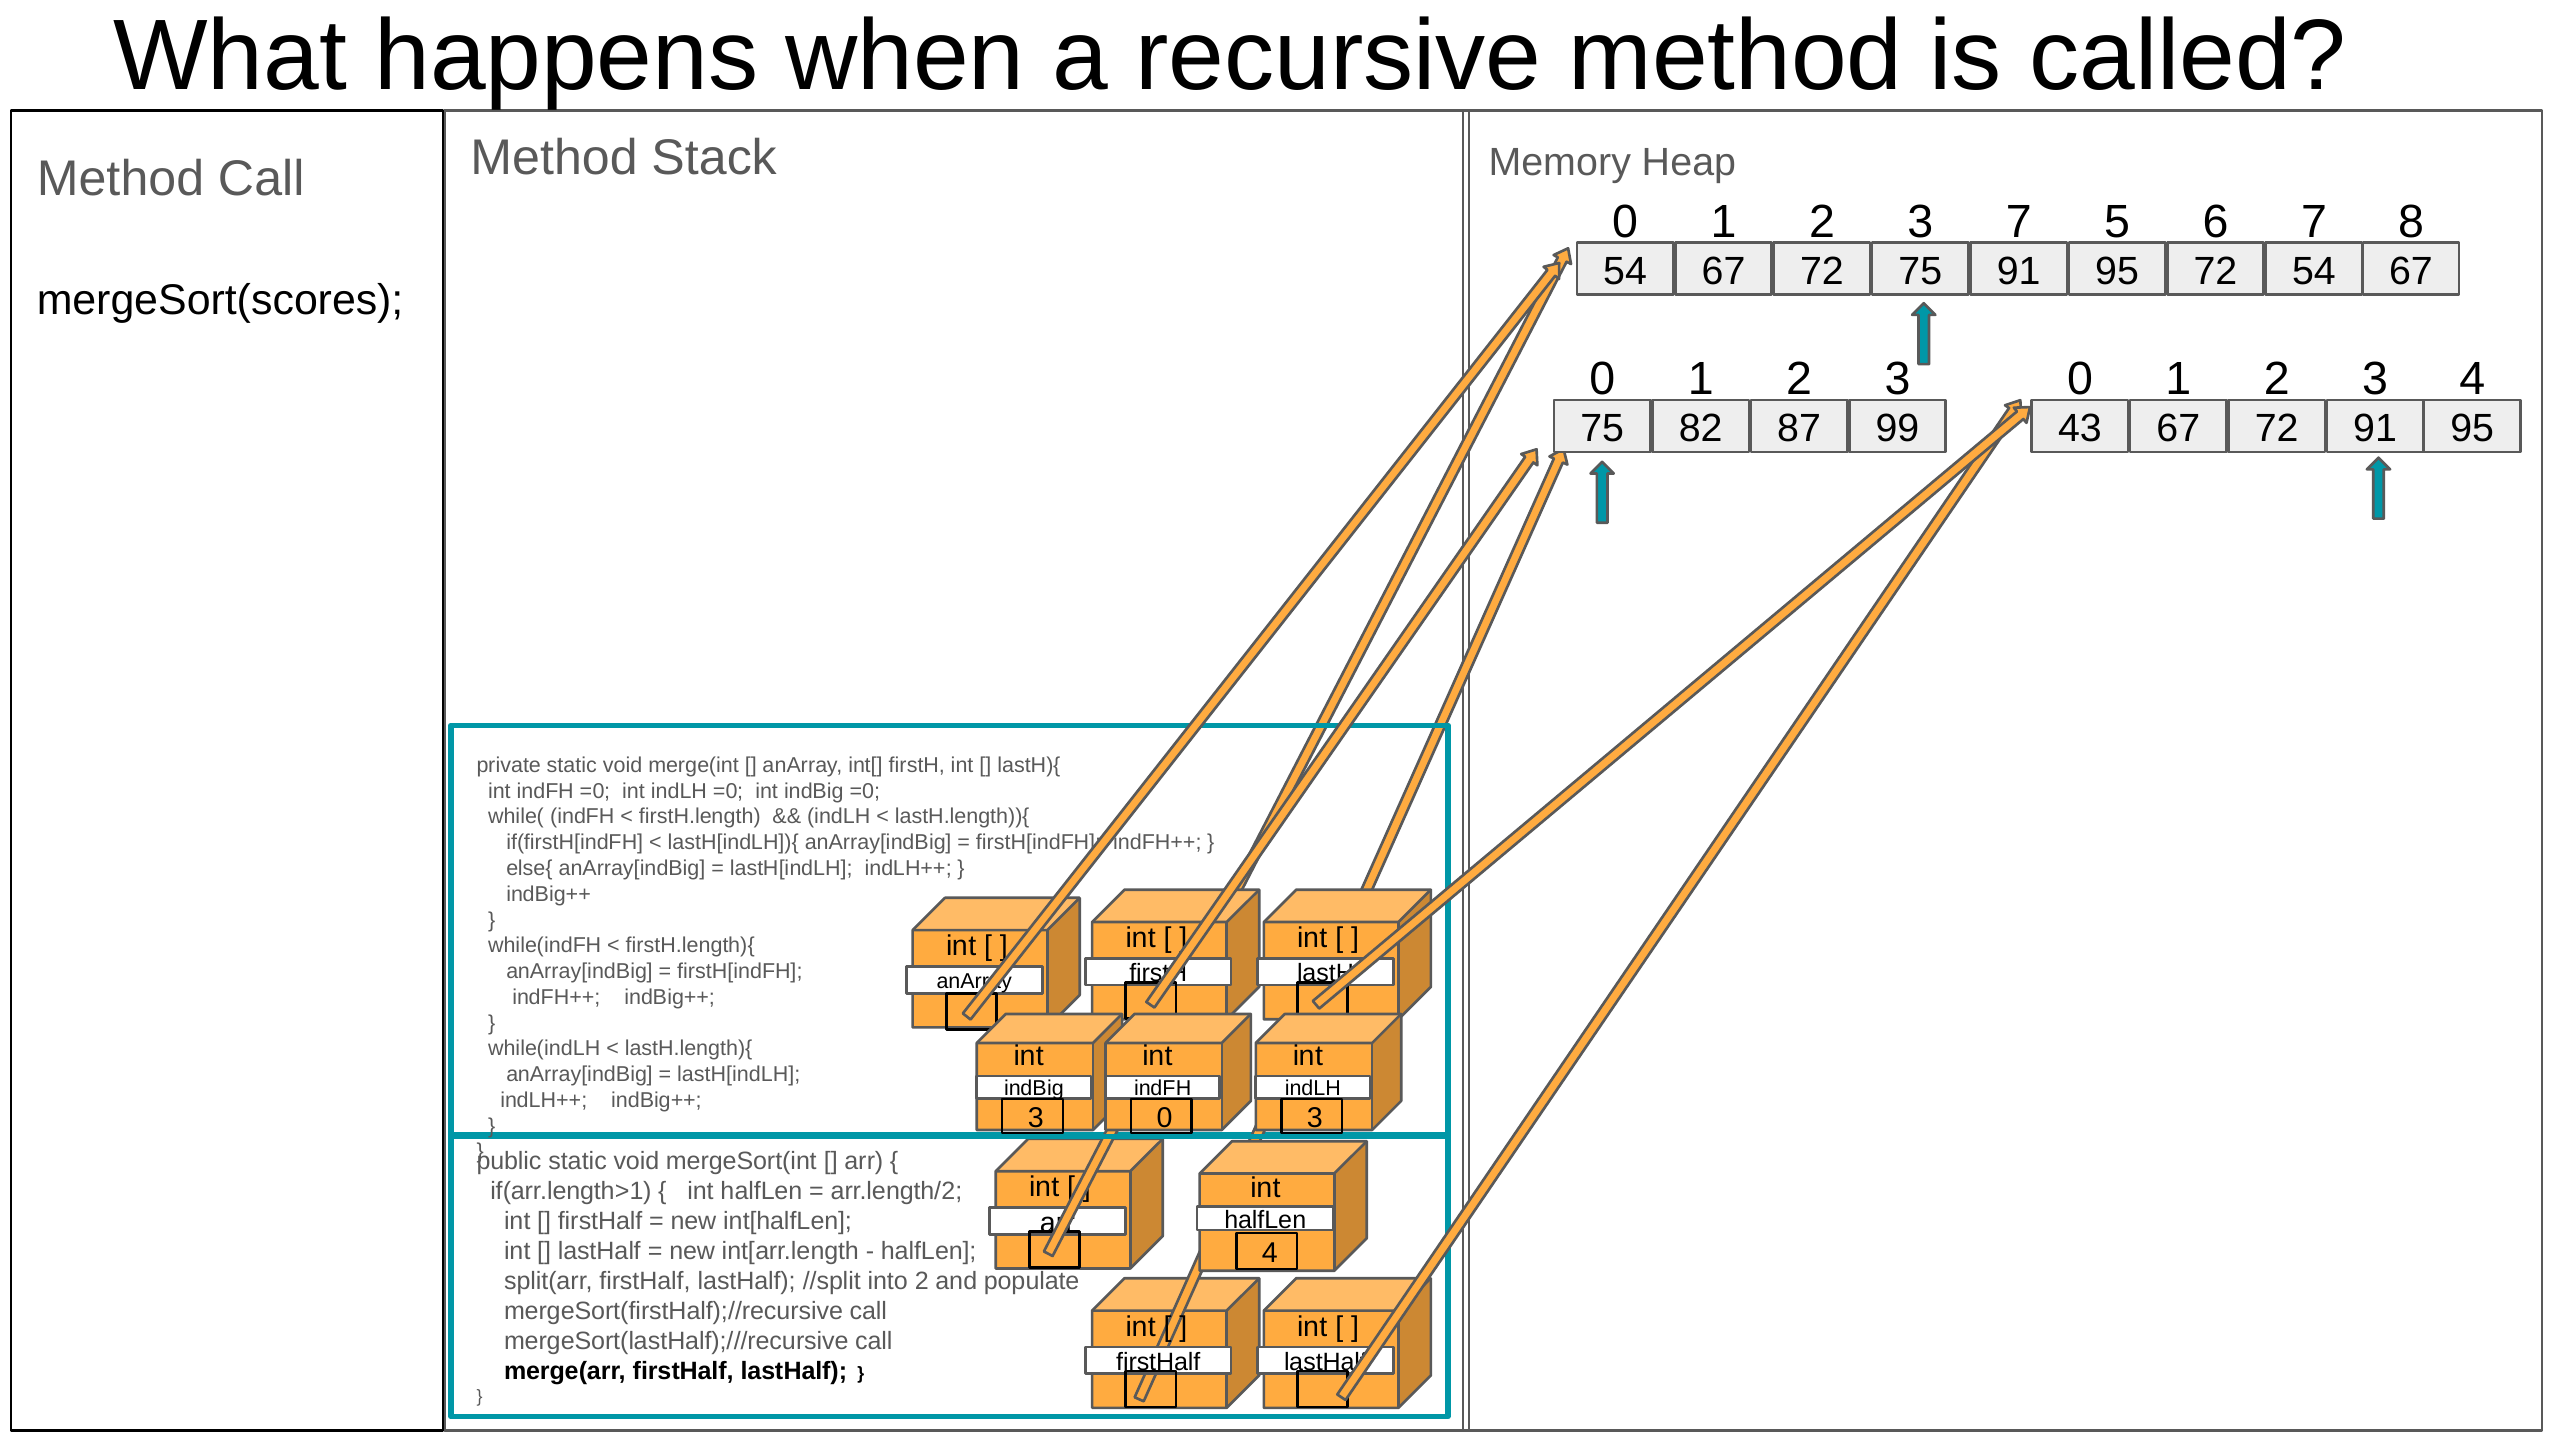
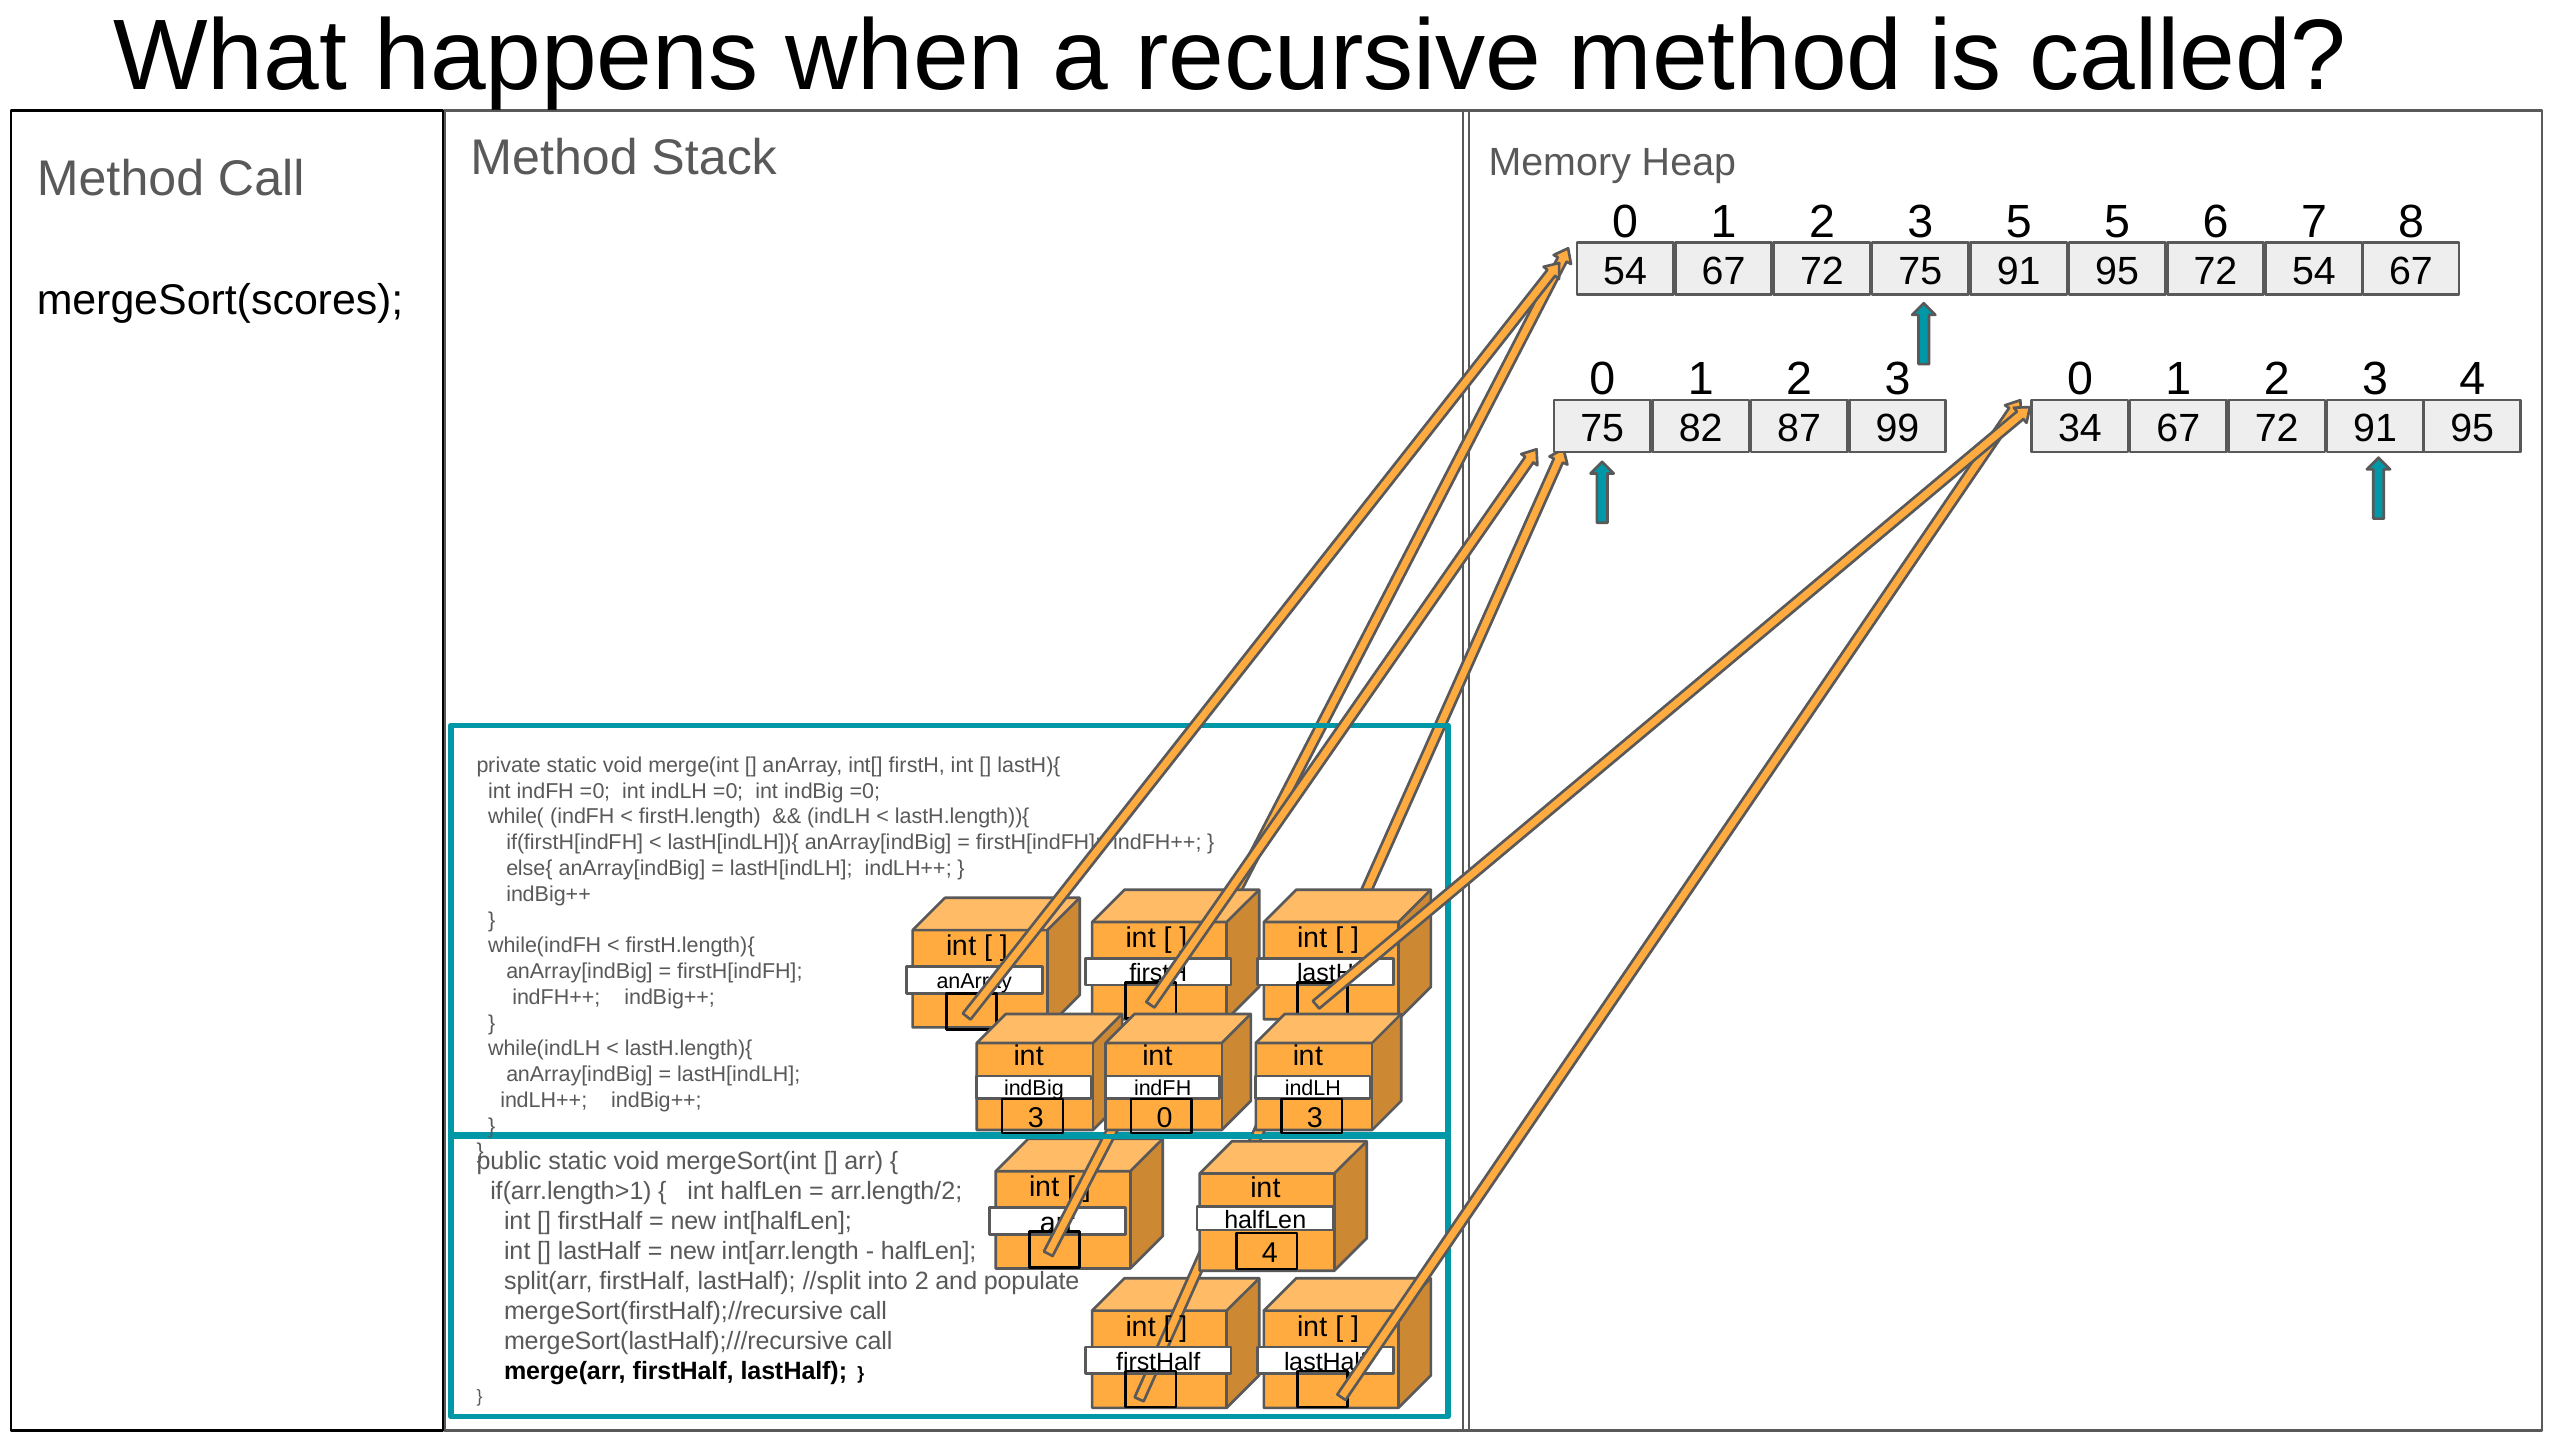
3 7: 7 -> 5 (2019, 222)
43: 43 -> 34 (2080, 429)
